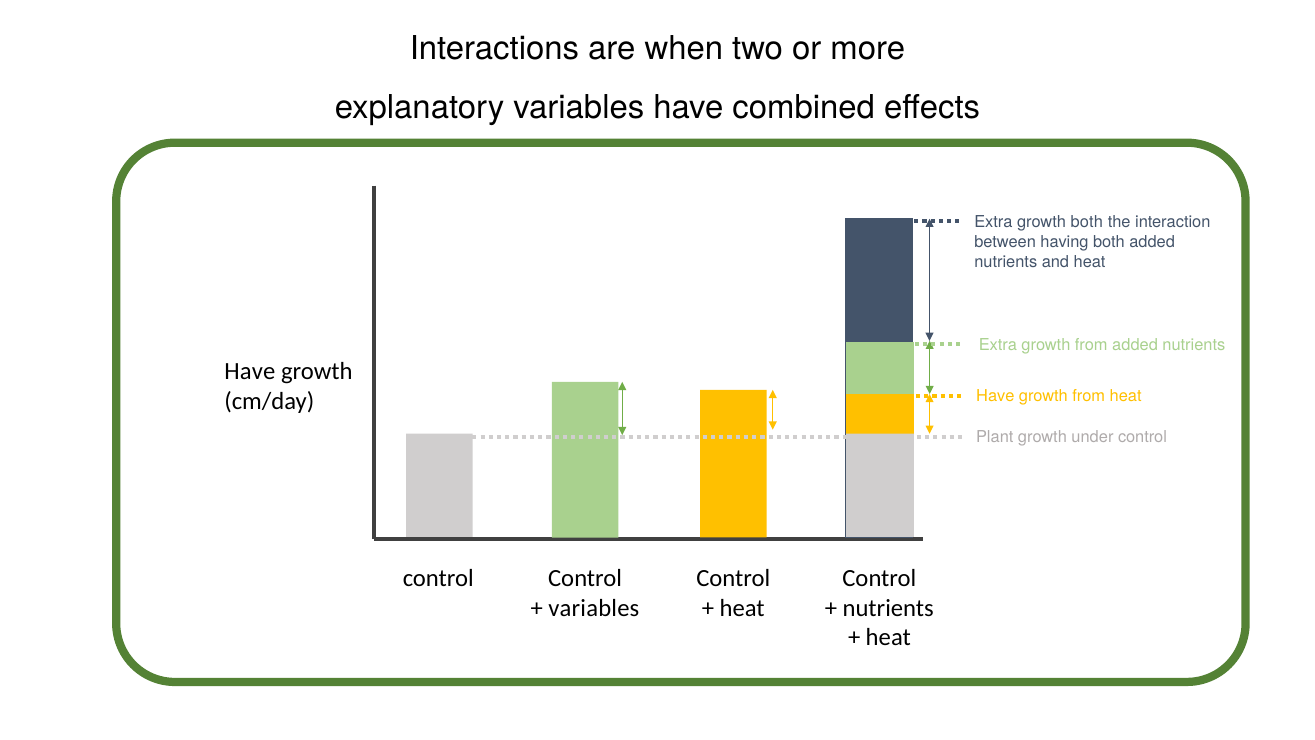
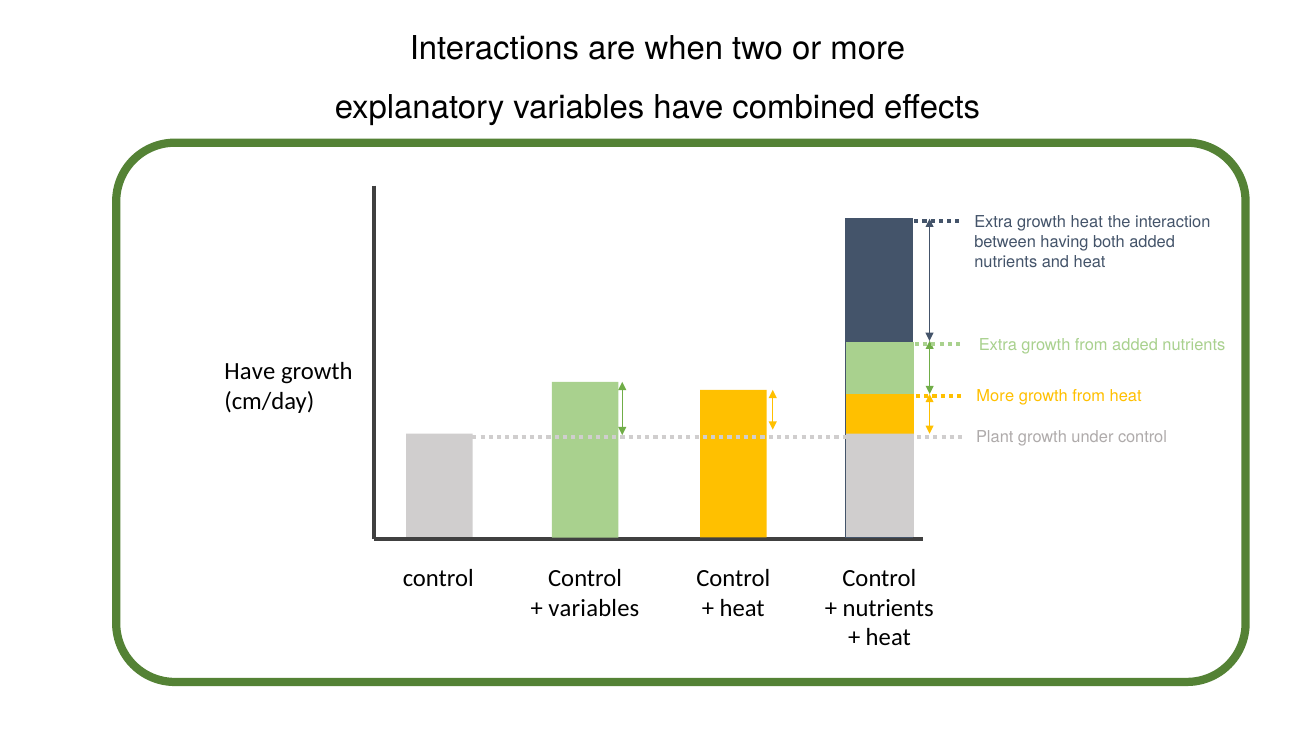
growth both: both -> heat (1087, 222)
Have: Have -> More (995, 396)
